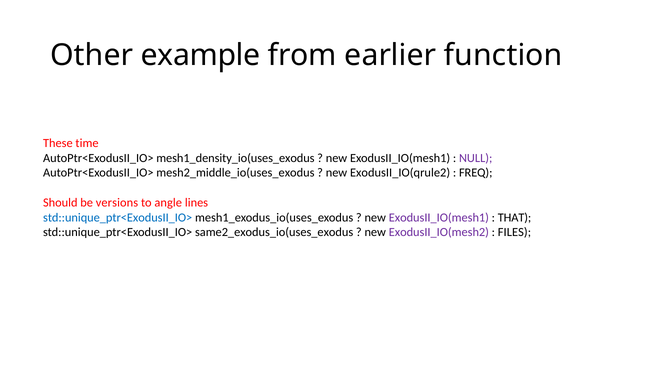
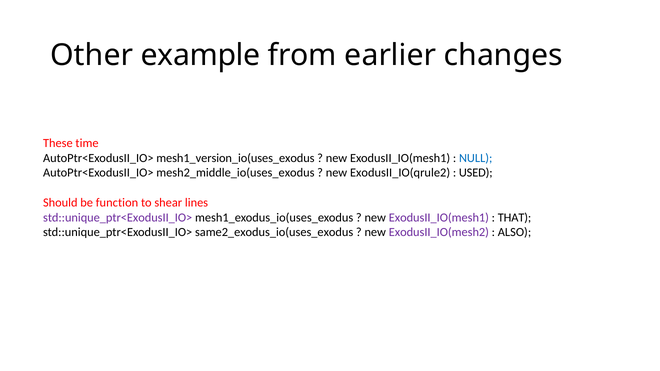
function: function -> changes (503, 55)
mesh1_density_io(uses_exodus: mesh1_density_io(uses_exodus -> mesh1_version_io(uses_exodus (235, 158)
NULL colour: purple -> blue (476, 158)
FREQ: FREQ -> USED (476, 173)
versions: versions -> function (117, 203)
angle: angle -> shear (168, 203)
std::unique_ptr<ExodusII_IO> colour: blue -> purple (118, 218)
FILES: FILES -> ALSO (514, 232)
